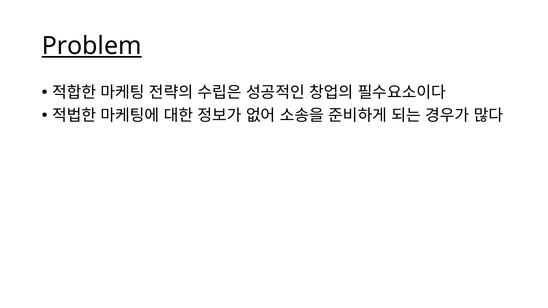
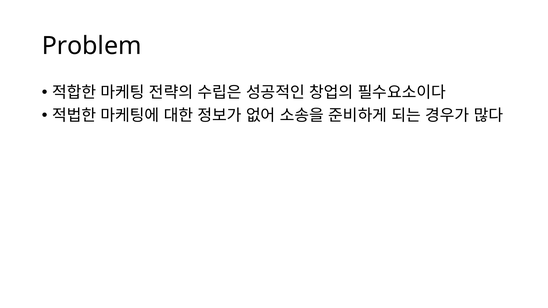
Problem underline: present -> none (92, 46)
